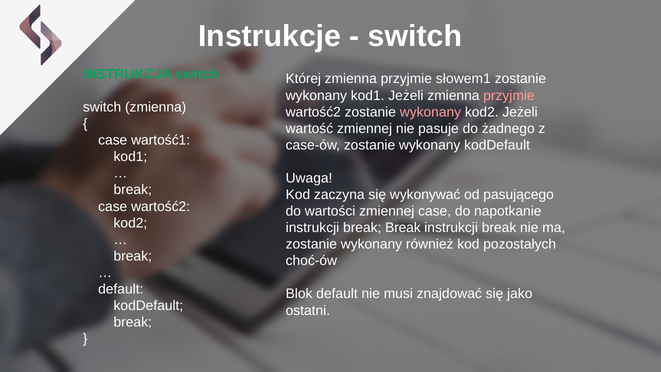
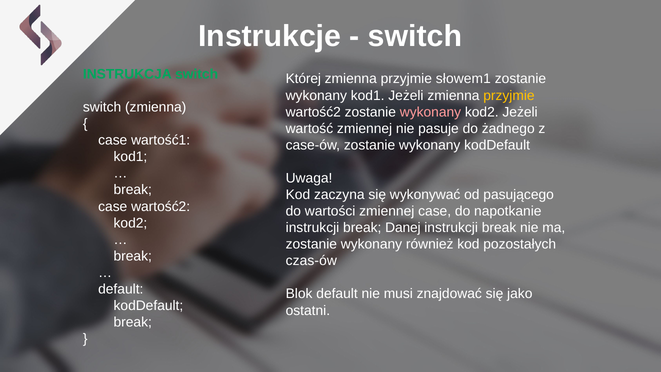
przyjmie colour: pink -> yellow (509, 95)
break Break: Break -> Danej (403, 228)
choć-ów: choć-ów -> czas-ów (311, 261)
